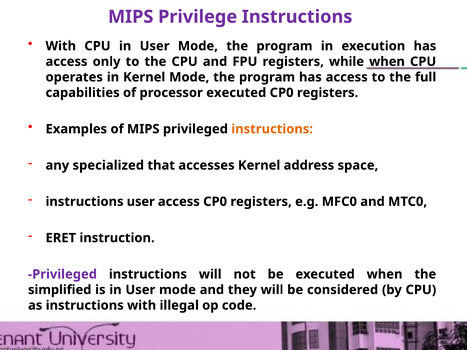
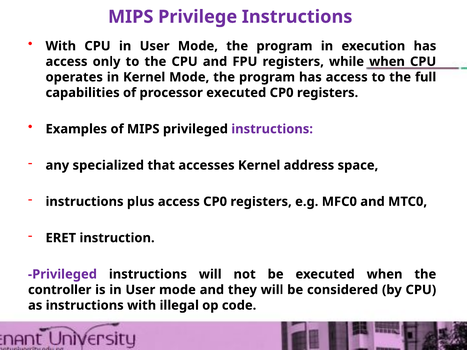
instructions colour: orange -> purple (272, 129)
instructions user: user -> plus (141, 202)
simplified: simplified -> controller (60, 290)
